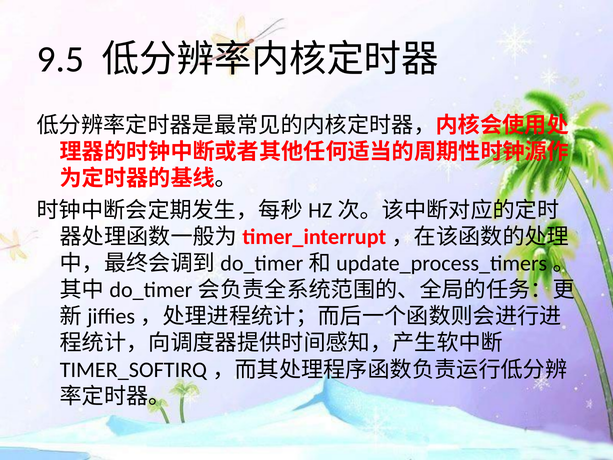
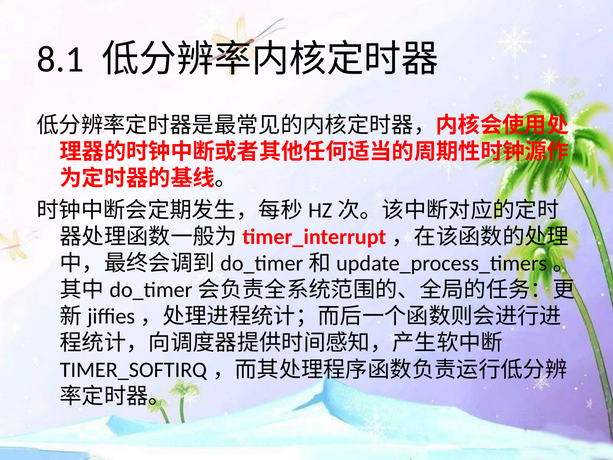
9.5: 9.5 -> 8.1 (60, 59)
